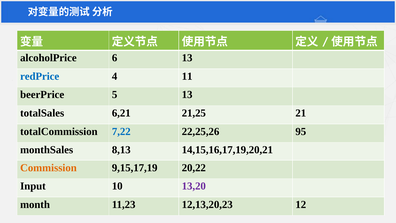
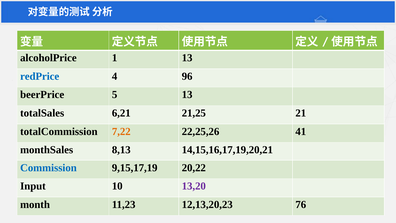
6: 6 -> 1 (115, 58)
11: 11 -> 96 (187, 76)
7,22 colour: blue -> orange (121, 131)
95: 95 -> 41 (301, 131)
Commission colour: orange -> blue (48, 168)
12: 12 -> 76 (301, 204)
